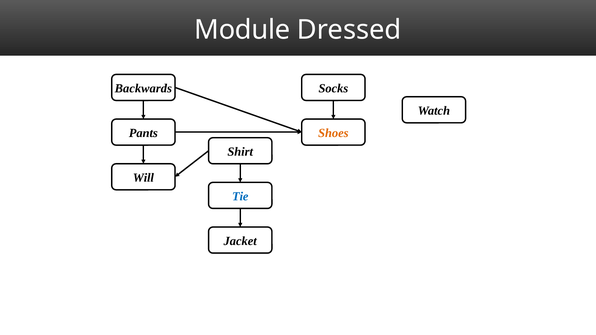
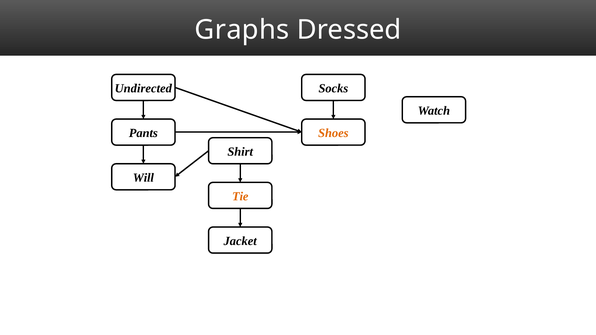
Module: Module -> Graphs (242, 30)
Backwards: Backwards -> Undirected (143, 88)
Tie colour: blue -> orange (240, 196)
